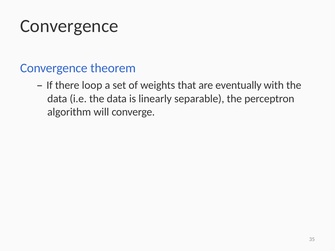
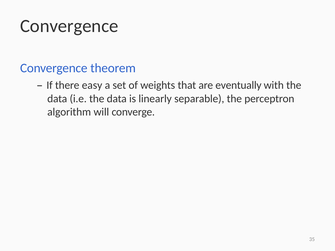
loop: loop -> easy (92, 85)
